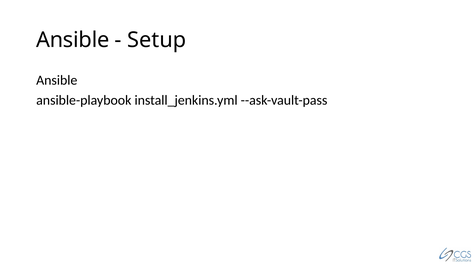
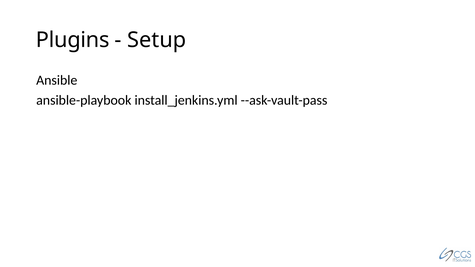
Ansible: Ansible -> Plugins (73, 40)
